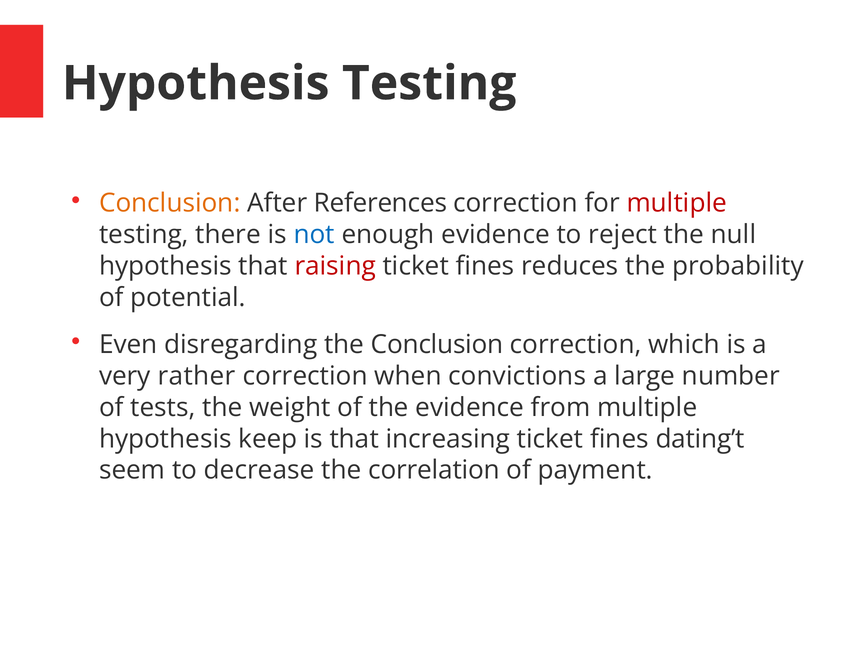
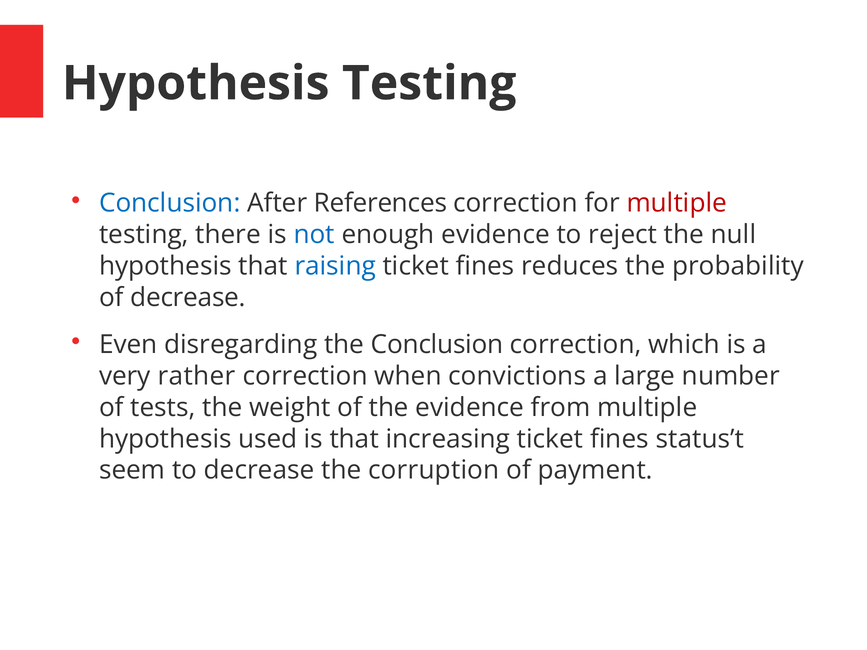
Conclusion colour: orange -> blue (170, 203)
raising colour: red -> blue (335, 266)
of potential: potential -> decrease (188, 298)
keep: keep -> used (268, 439)
dating’t: dating’t -> status’t (700, 439)
correlation: correlation -> corruption (434, 470)
